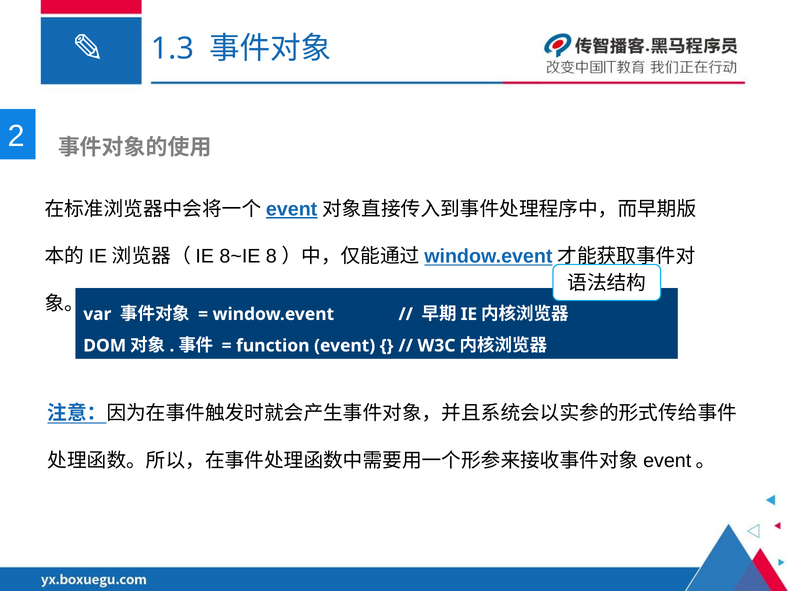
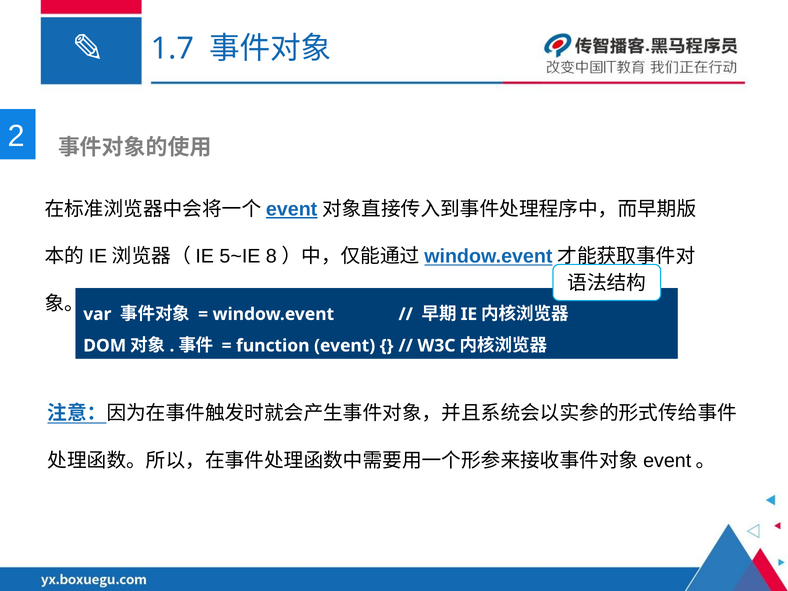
1.3: 1.3 -> 1.7 (172, 49)
8~IE: 8~IE -> 5~IE (240, 256)
